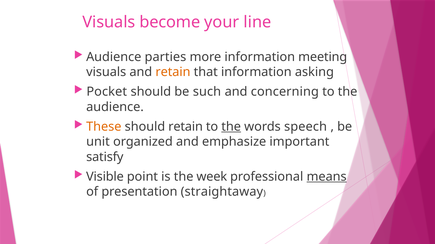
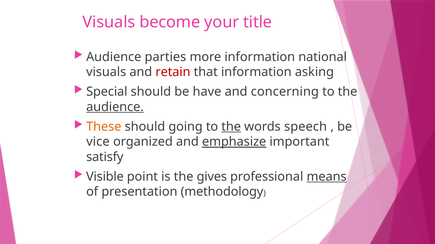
line: line -> title (258, 22)
meeting: meeting -> national (323, 57)
retain colour: orange -> red (173, 72)
Pocket: Pocket -> Special (107, 92)
such: such -> have (207, 92)
audience underline: none -> present (115, 107)
should retain: retain -> going (186, 127)
unit: unit -> vice (98, 142)
emphasize underline: none -> present (234, 142)
week: week -> gives (212, 177)
straightaway: straightaway -> methodology (222, 192)
